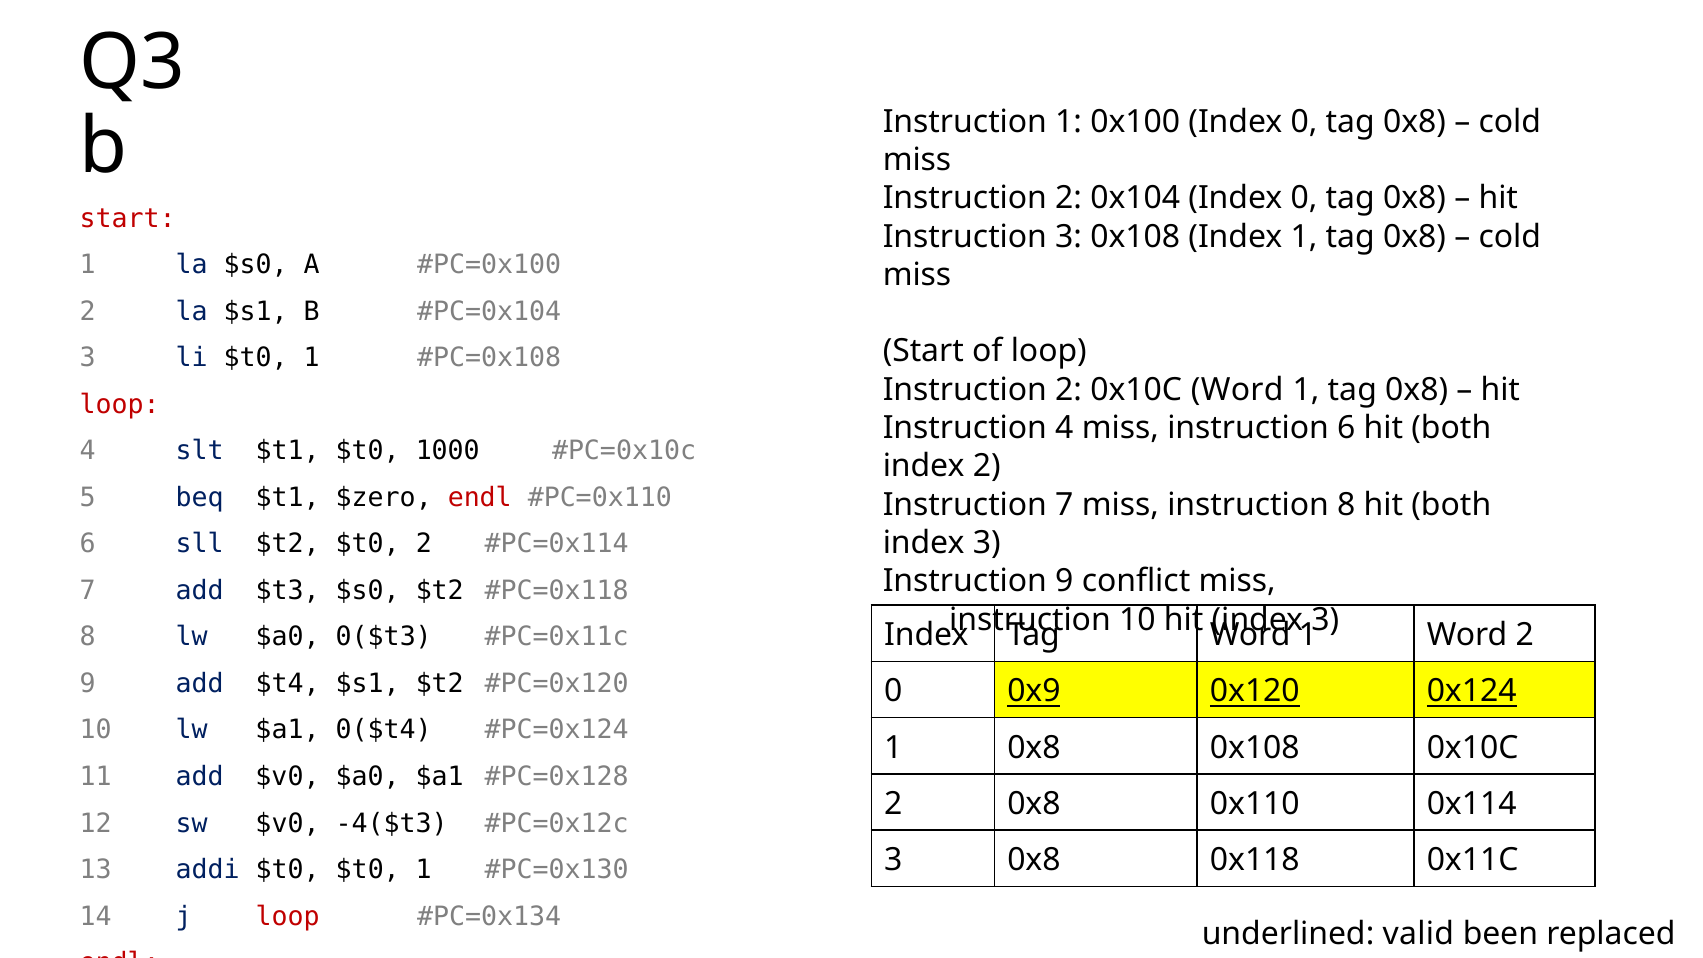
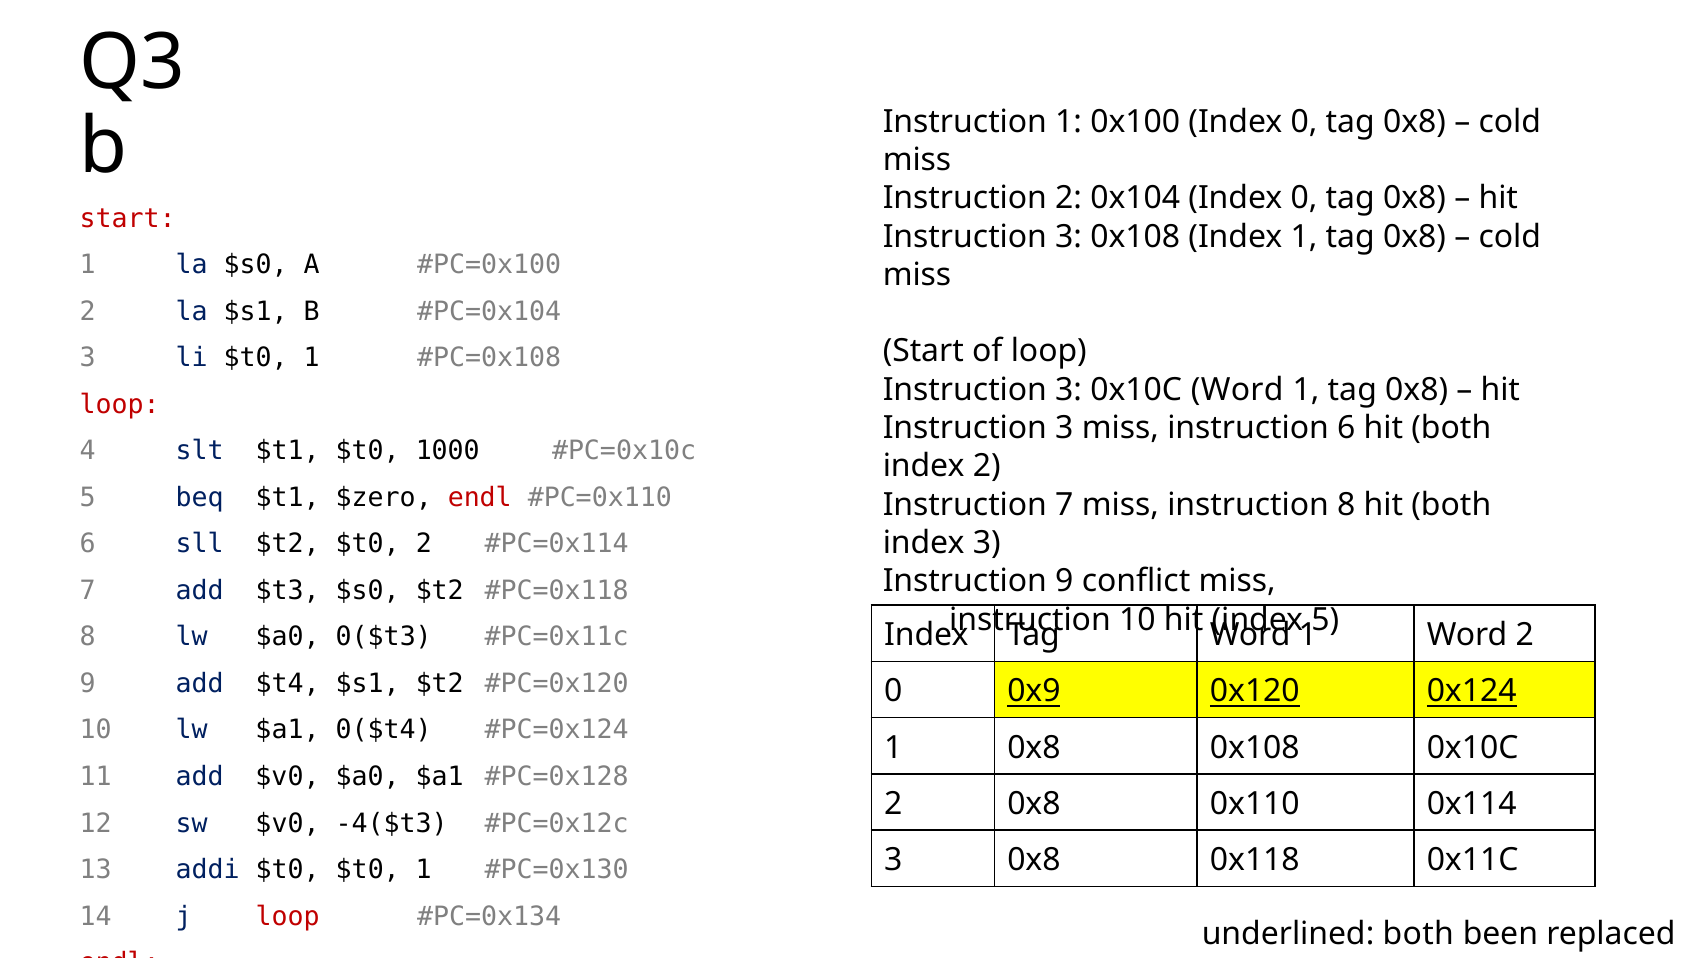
2: 2 -> 3 (1069, 390)
4: 4 -> 3 (1064, 428)
3: 3 -> 5 (1325, 620)
underlined valid: valid -> both (1418, 934)
